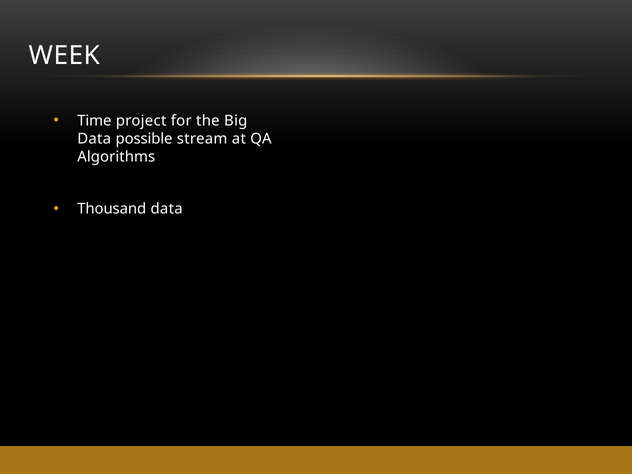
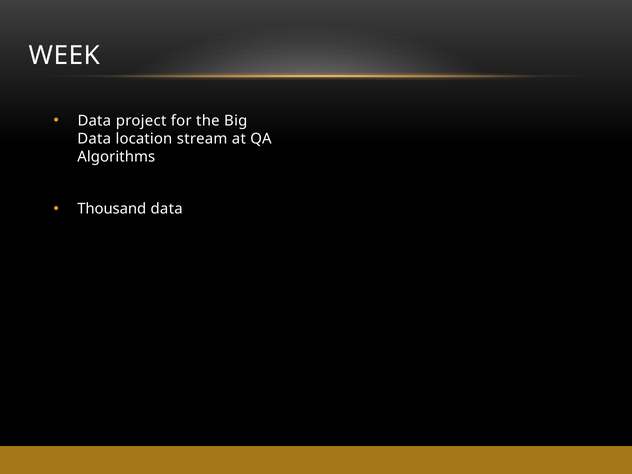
Time: Time -> Data (94, 121)
possible: possible -> location (144, 139)
